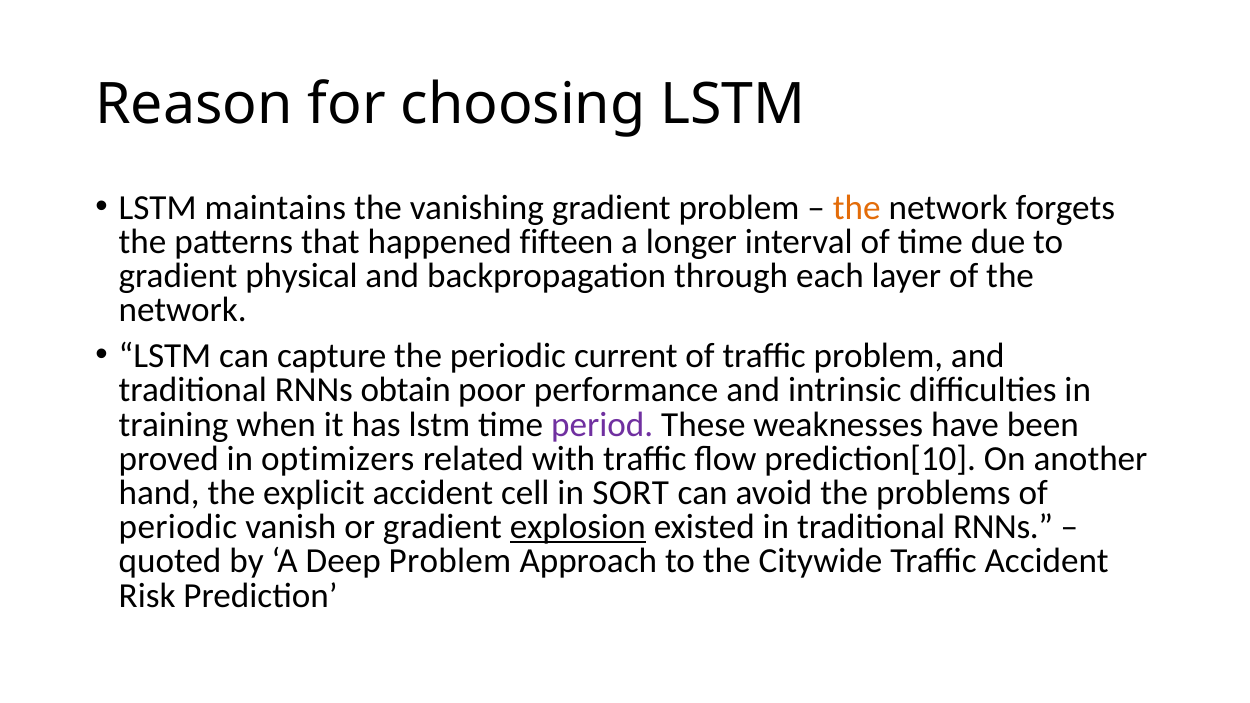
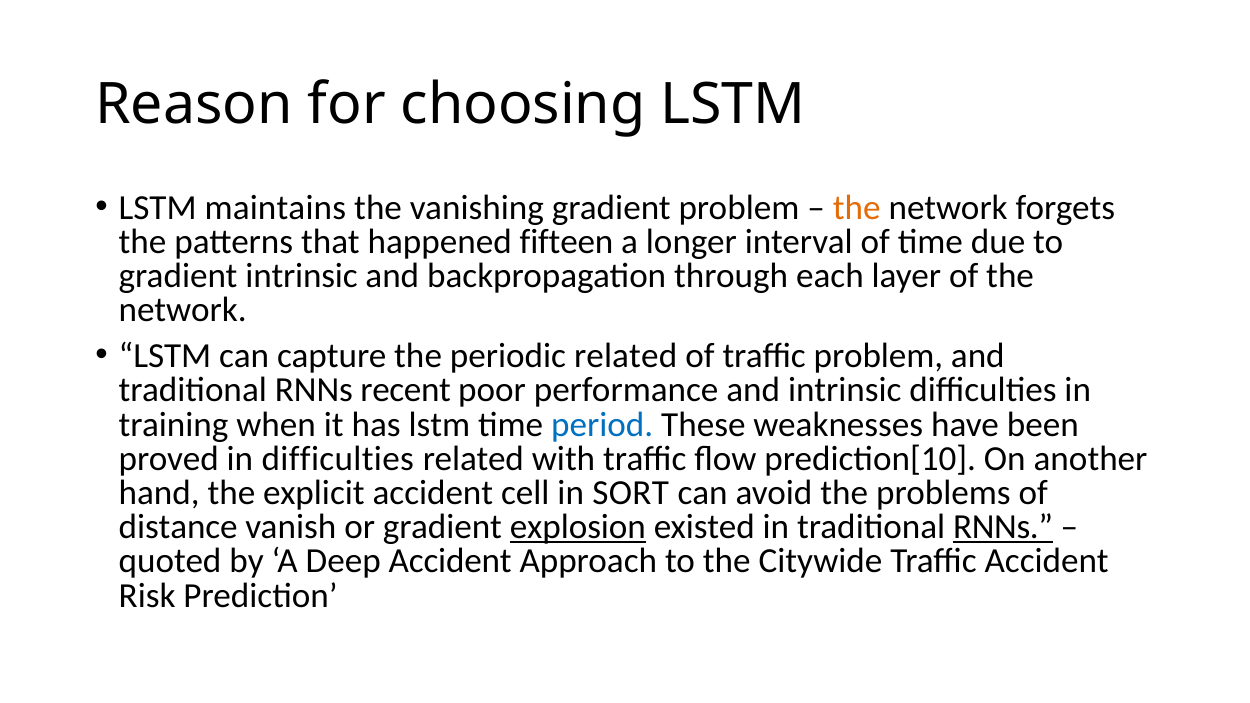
gradient physical: physical -> intrinsic (302, 276)
periodic current: current -> related (626, 356)
obtain: obtain -> recent (406, 390)
period colour: purple -> blue (602, 425)
in optimizers: optimizers -> difficulties (338, 459)
periodic: periodic -> distance (178, 527)
RNNs underline: none -> present (1003, 527)
Deep Problem: Problem -> Accident (450, 561)
